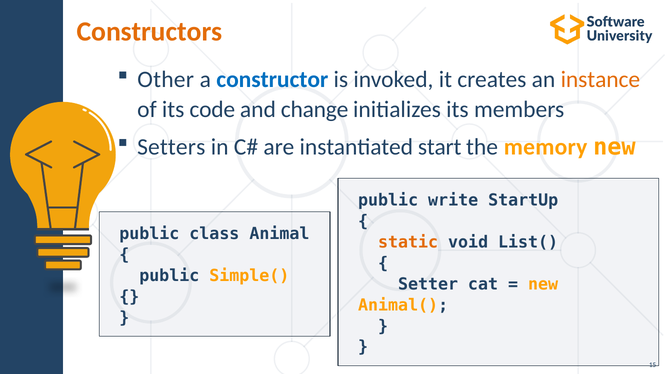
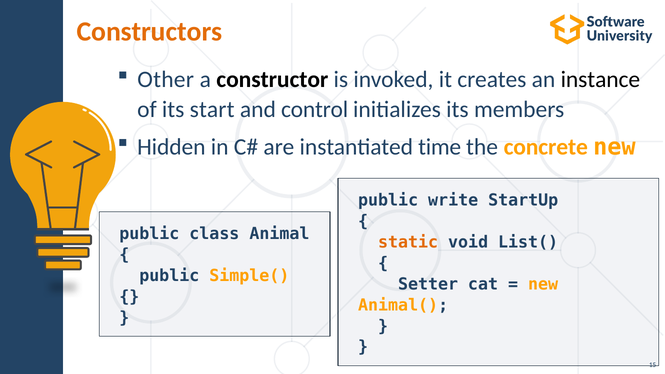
constructor colour: blue -> black (272, 80)
instance colour: orange -> black (600, 80)
code: code -> start (212, 109)
change: change -> control (315, 109)
Setters: Setters -> Hidden (171, 147)
start: start -> time (440, 147)
memory: memory -> concrete (546, 147)
